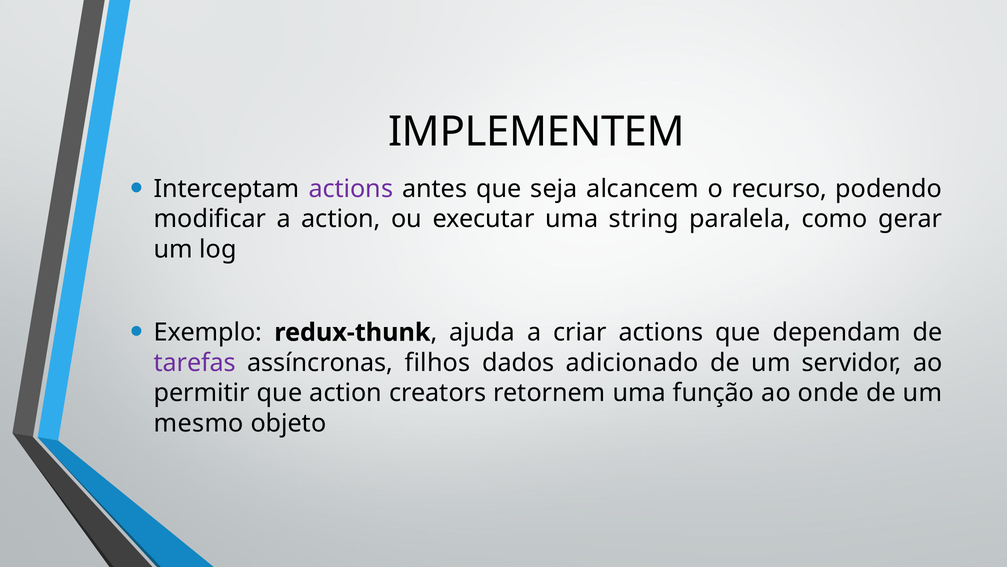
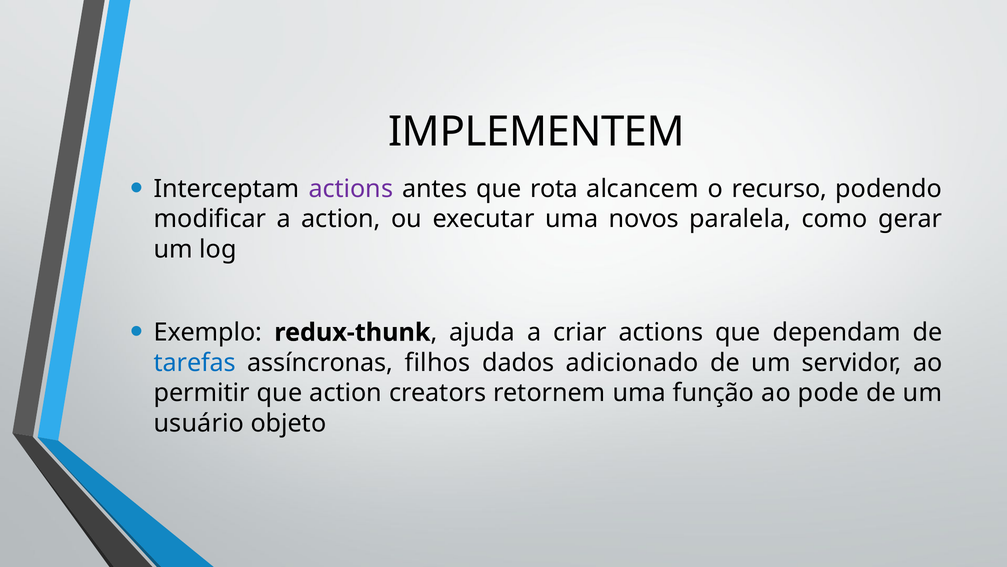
seja: seja -> rota (554, 189)
string: string -> novos (644, 219)
tarefas colour: purple -> blue (195, 362)
onde: onde -> pode (828, 393)
mesmo: mesmo -> usuário (199, 423)
